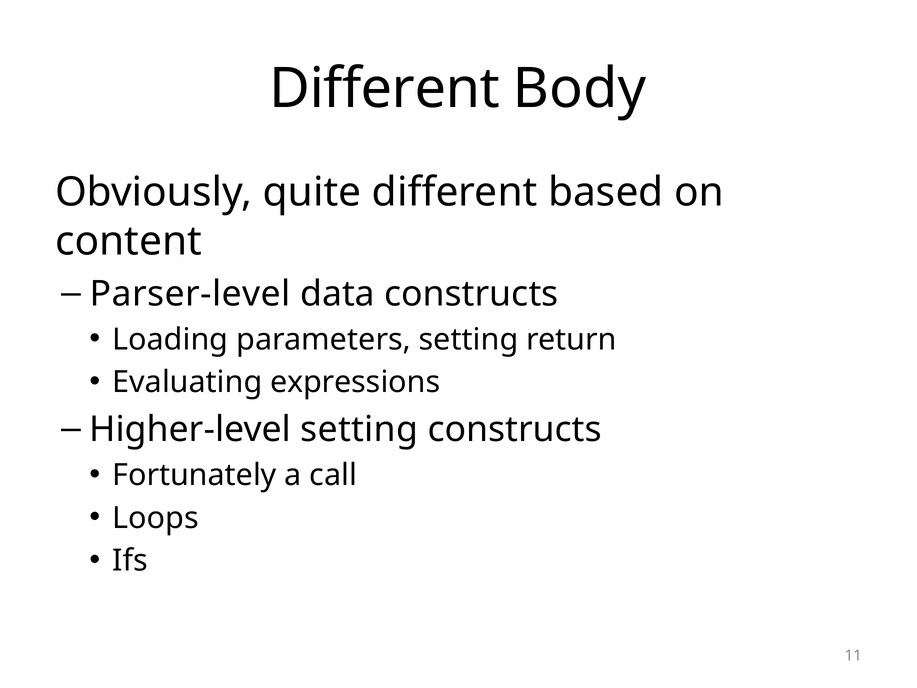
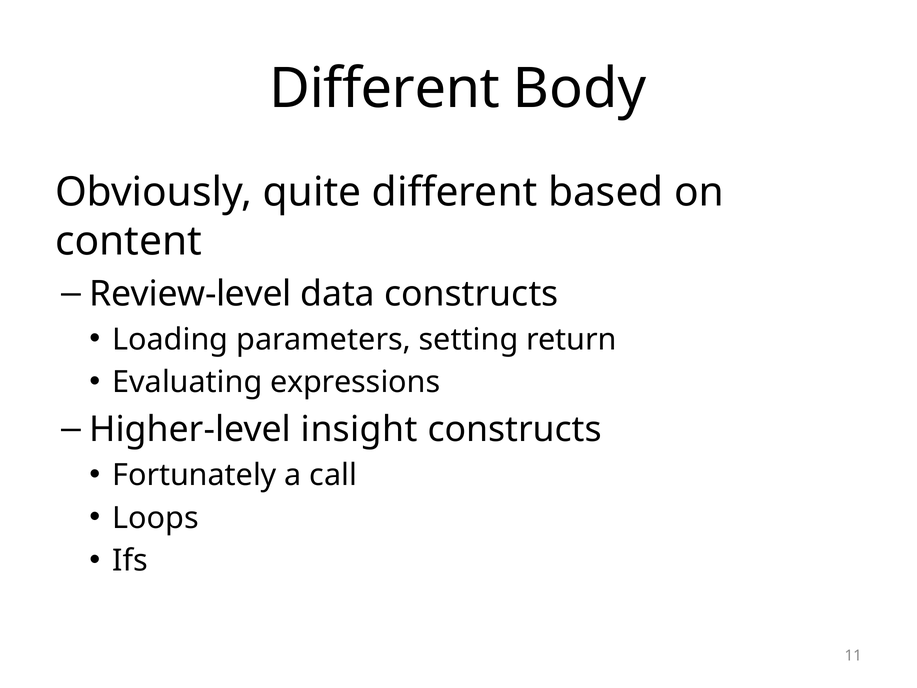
Parser-level: Parser-level -> Review-level (190, 294)
Higher-level setting: setting -> insight (359, 429)
